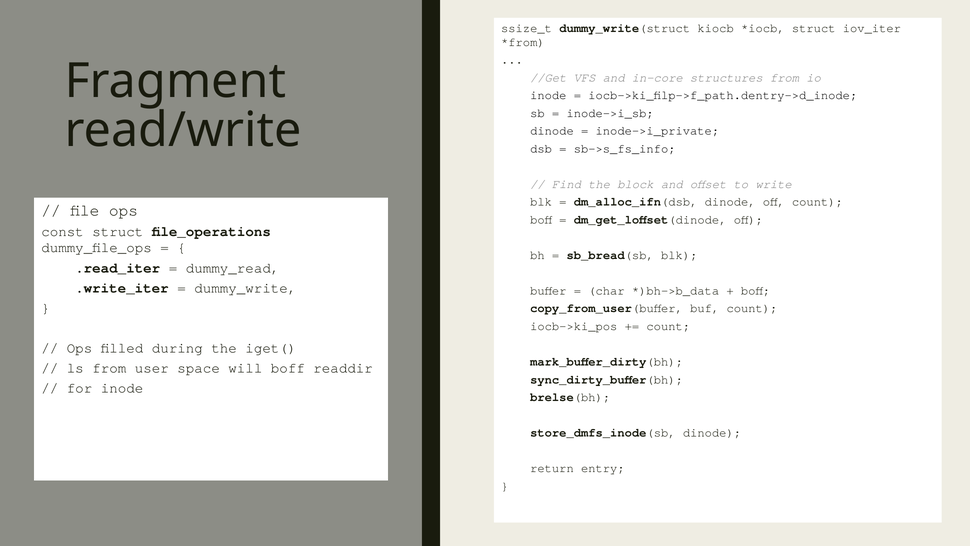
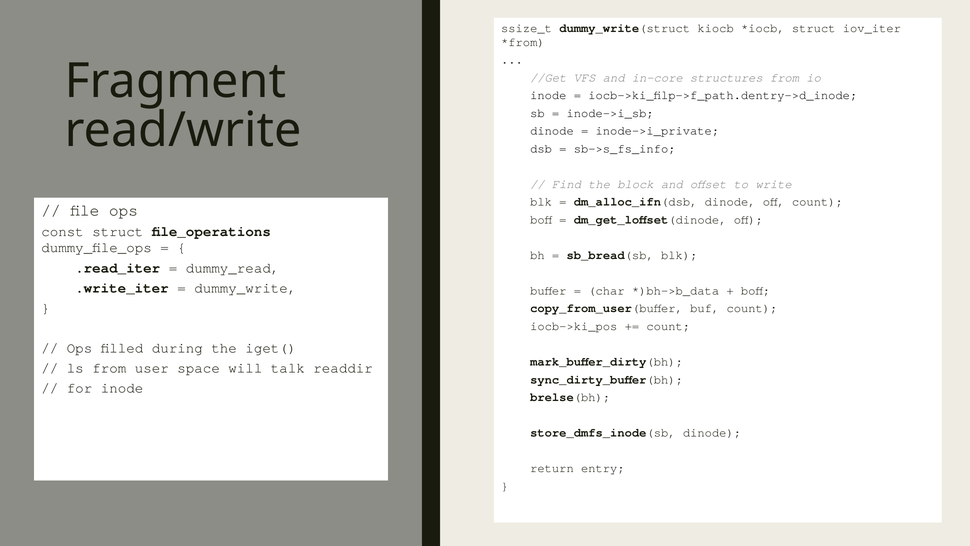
will boff: boff -> talk (288, 368)
